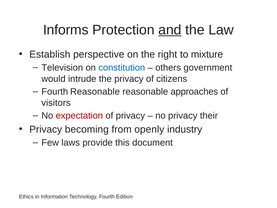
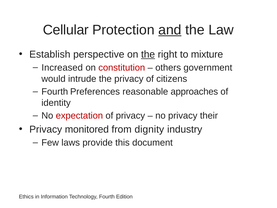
Informs: Informs -> Cellular (66, 30)
the underline: none -> present (148, 54)
Television: Television -> Increased (62, 68)
constitution colour: blue -> red (122, 68)
Fourth Reasonable: Reasonable -> Preferences (95, 92)
visitors: visitors -> identity (56, 103)
becoming: becoming -> monitored (87, 129)
openly: openly -> dignity (149, 129)
